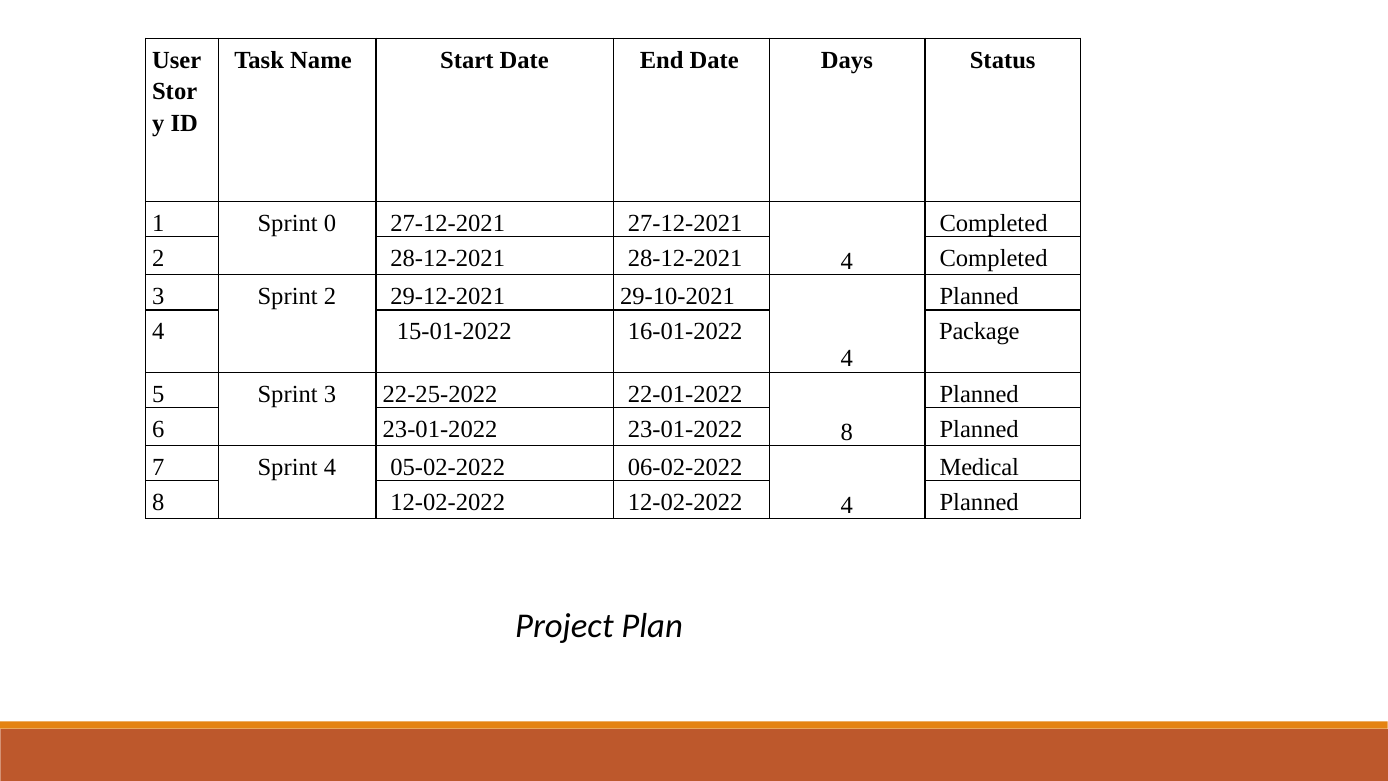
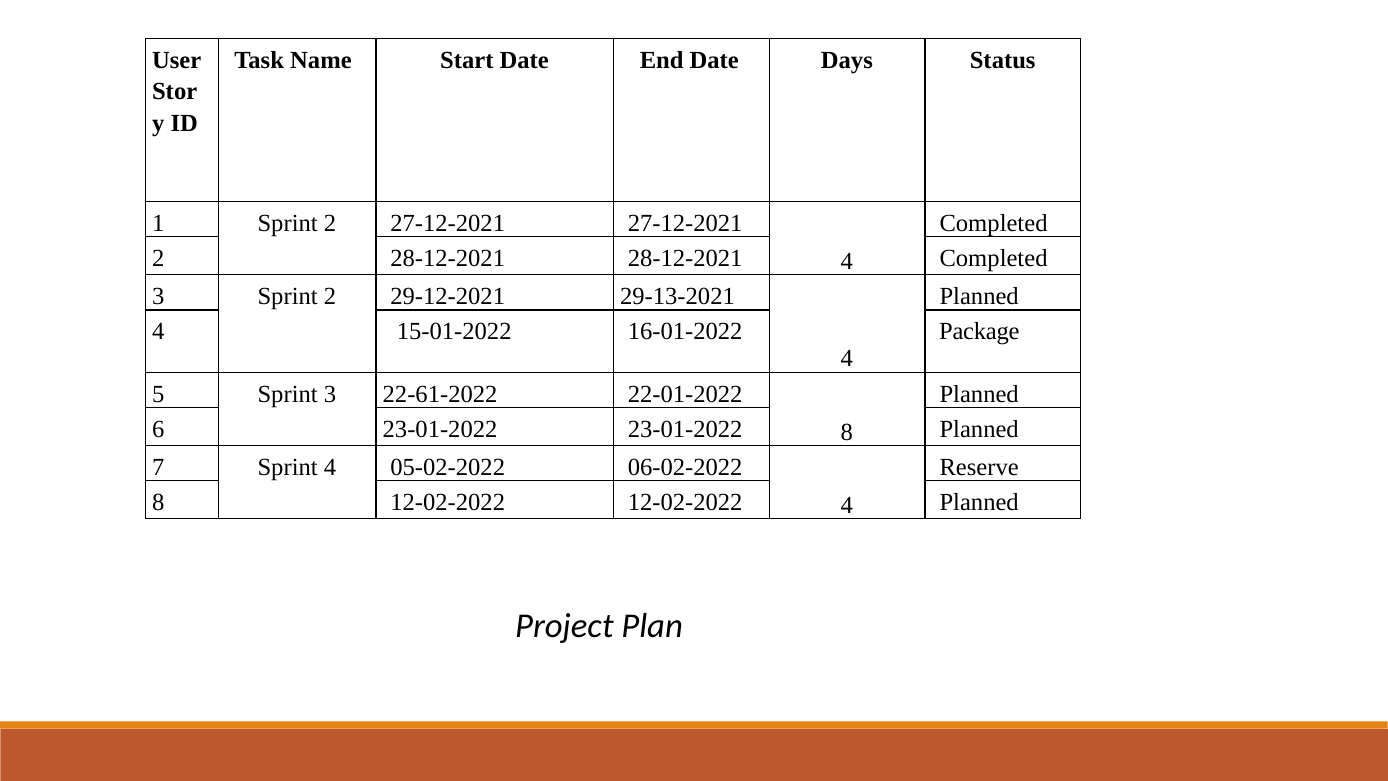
1 Sprint 0: 0 -> 2 (330, 223)
29-10-2021: 29-10-2021 -> 29-13-2021 (677, 296)
22-25-2022: 22-25-2022 -> 22-61-2022 (440, 394)
Medical: Medical -> Reserve (979, 467)
